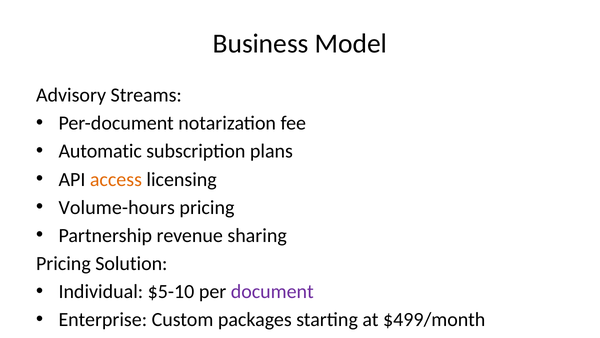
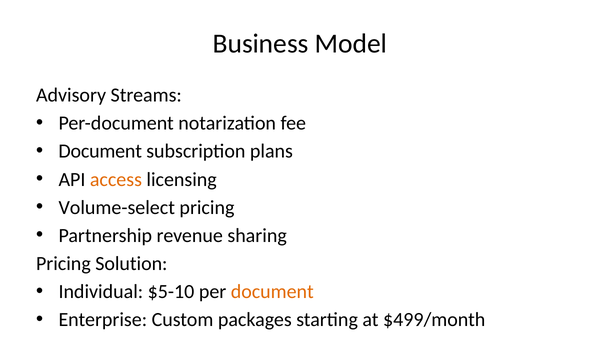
Automatic: Automatic -> Document (100, 151)
Volume-hours: Volume-hours -> Volume-select (117, 207)
document colour: purple -> orange (272, 291)
